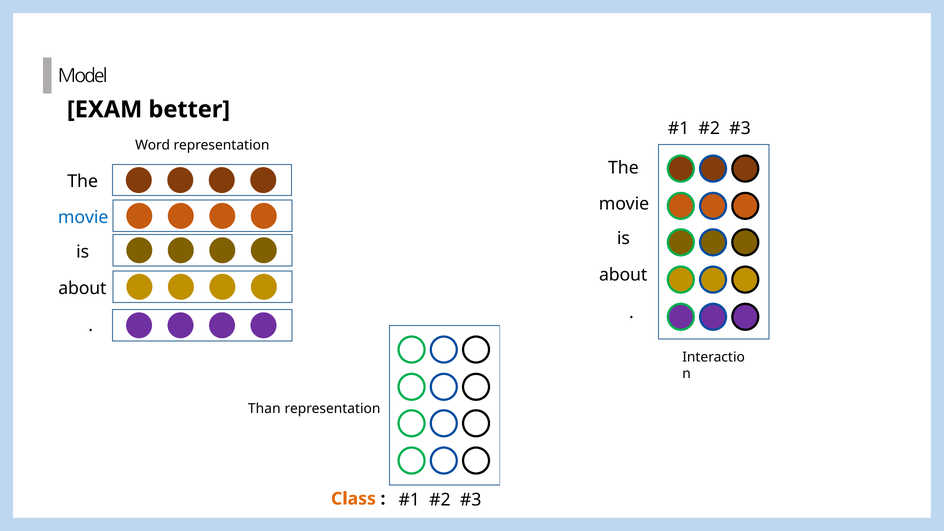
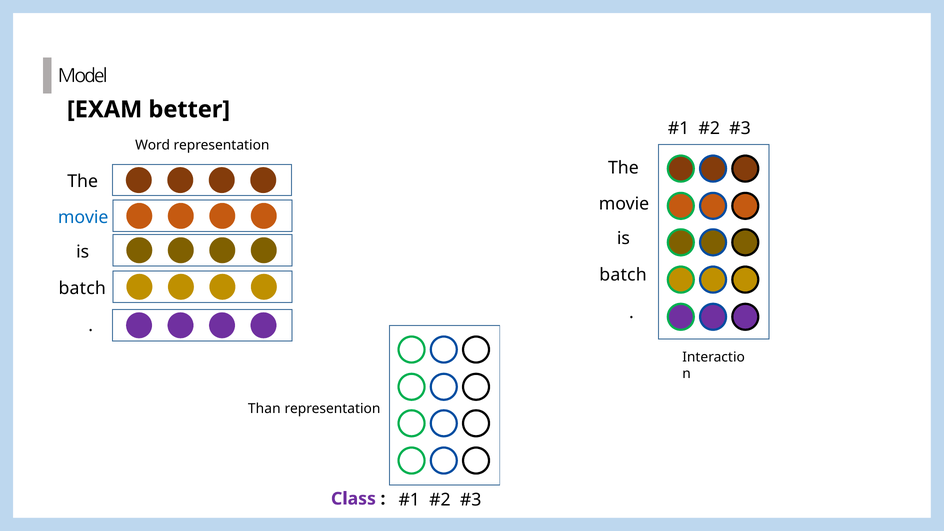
about: about -> batch (623, 275)
about: about -> batch (82, 288)
Class colour: orange -> purple (353, 499)
